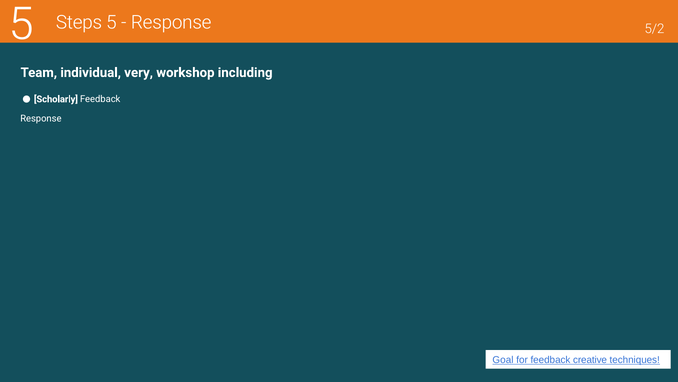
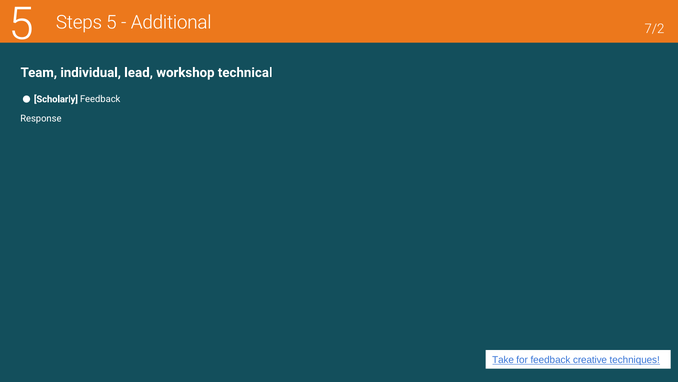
Response: Response -> Additional (171, 23)
5/2: 5/2 -> 7/2 (654, 29)
very: very -> lead (139, 72)
including: including -> technical (245, 72)
Goal: Goal -> Take (503, 359)
